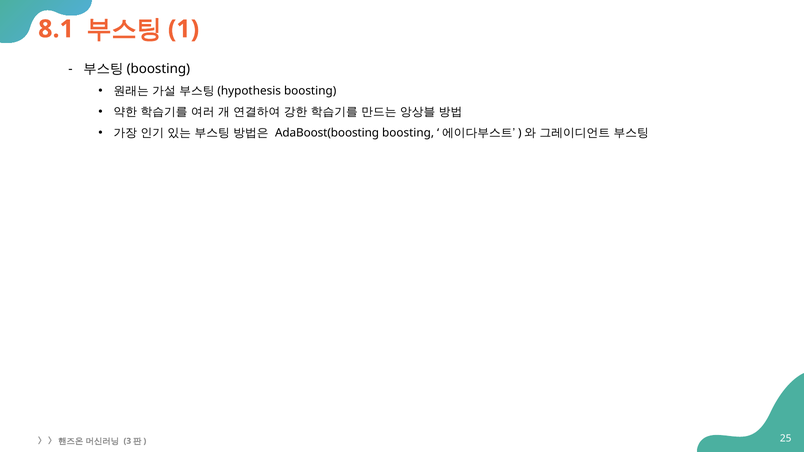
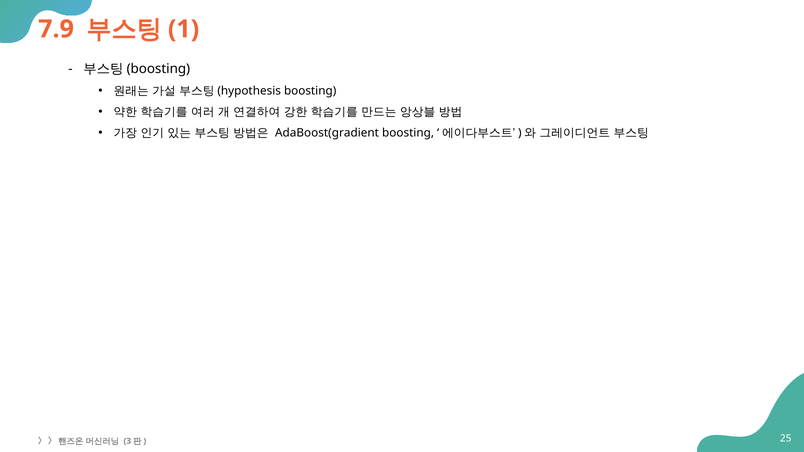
8.1: 8.1 -> 7.9 (56, 29)
AdaBoost(boosting: AdaBoost(boosting -> AdaBoost(gradient (327, 133)
